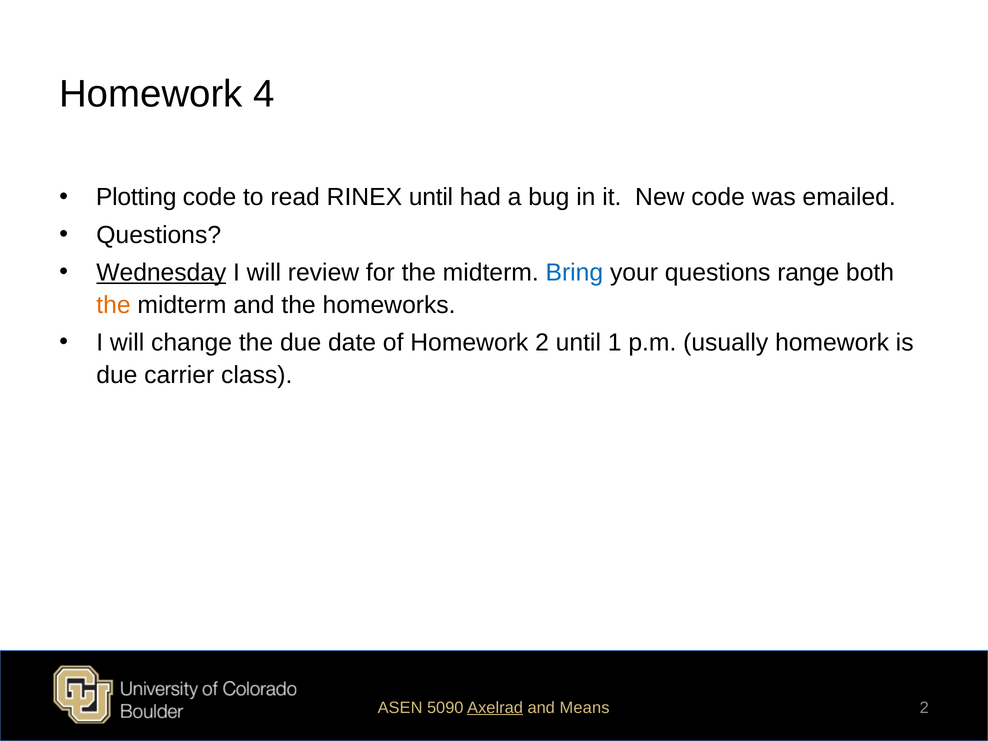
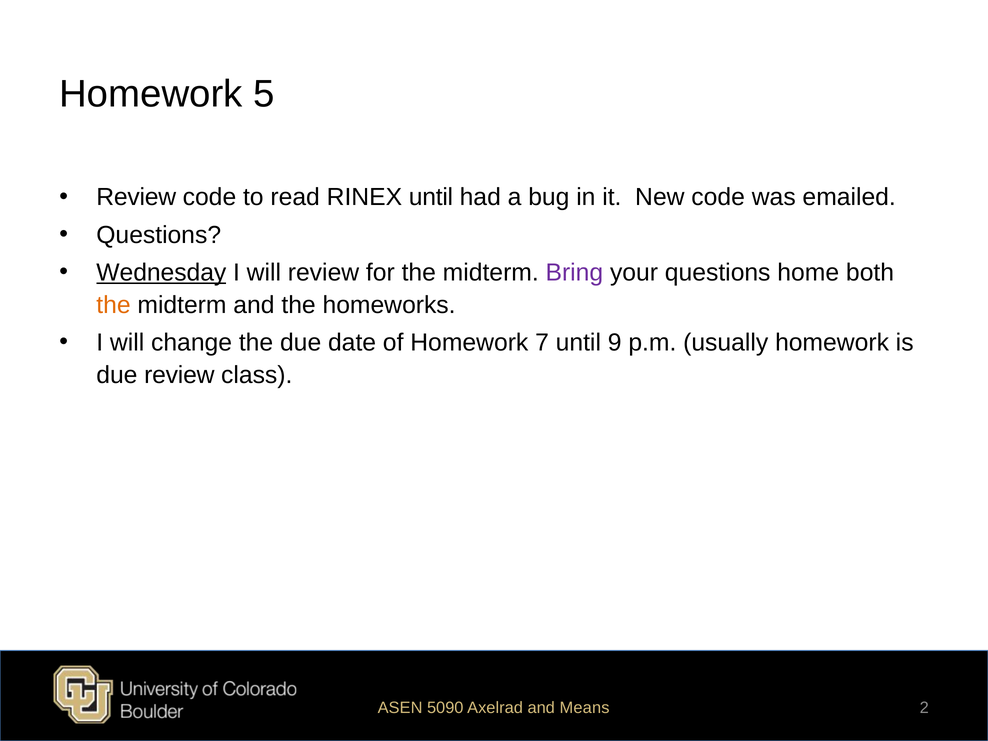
4: 4 -> 5 (264, 94)
Plotting: Plotting -> Review (136, 197)
Bring colour: blue -> purple (574, 272)
range: range -> home (808, 272)
Homework 2: 2 -> 7 (542, 343)
1: 1 -> 9 (615, 343)
due carrier: carrier -> review (179, 375)
Axelrad underline: present -> none (495, 708)
